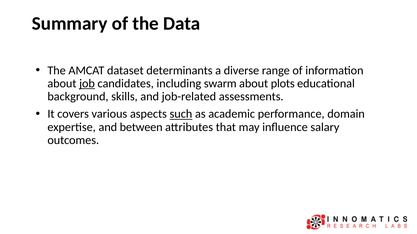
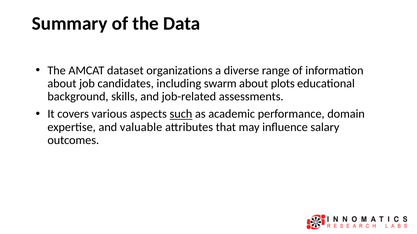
determinants: determinants -> organizations (179, 71)
job underline: present -> none (87, 84)
between: between -> valuable (141, 127)
